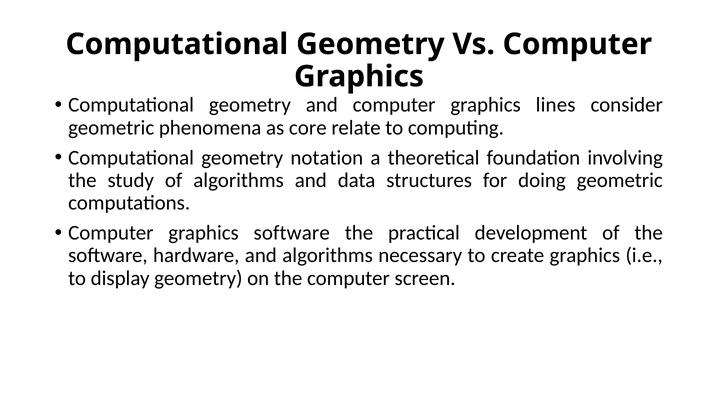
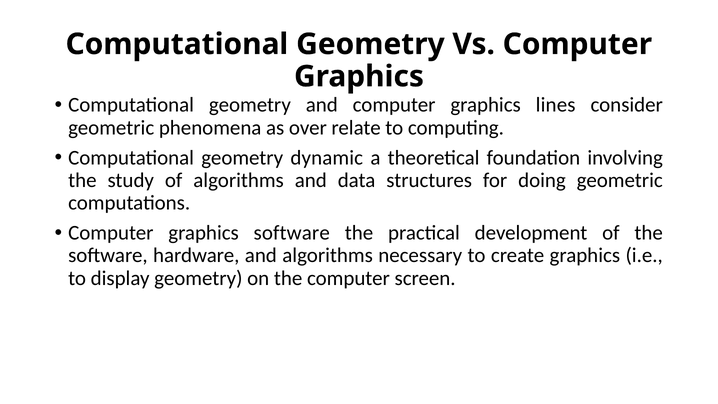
core: core -> over (308, 128)
notation: notation -> dynamic (327, 158)
